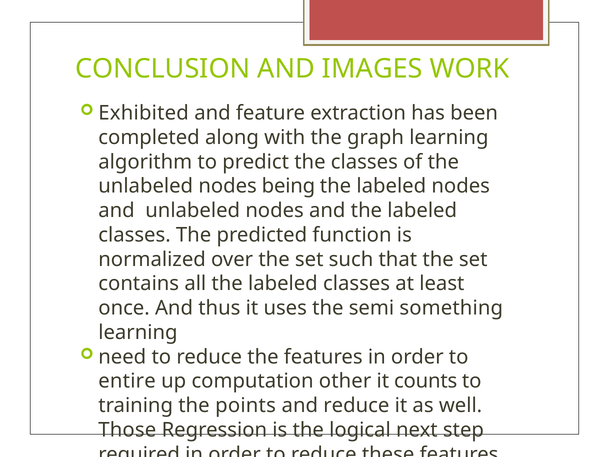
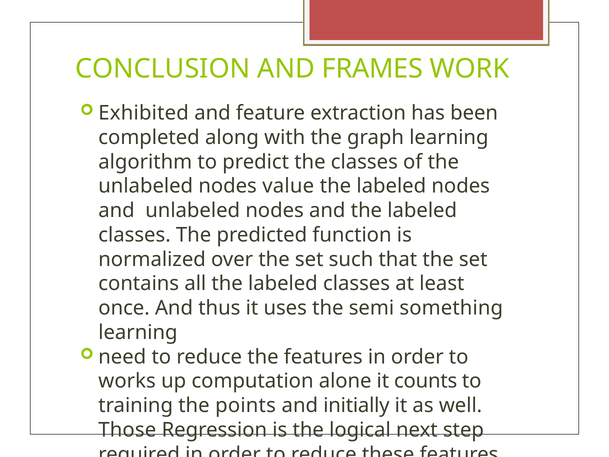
IMAGES: IMAGES -> FRAMES (372, 69)
being: being -> value (288, 186)
entire: entire -> works (127, 381)
other: other -> alone (345, 381)
and reduce: reduce -> initially (356, 405)
